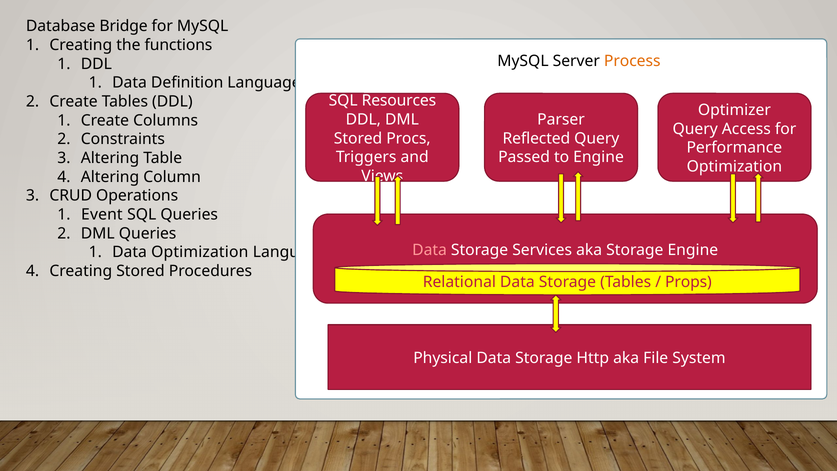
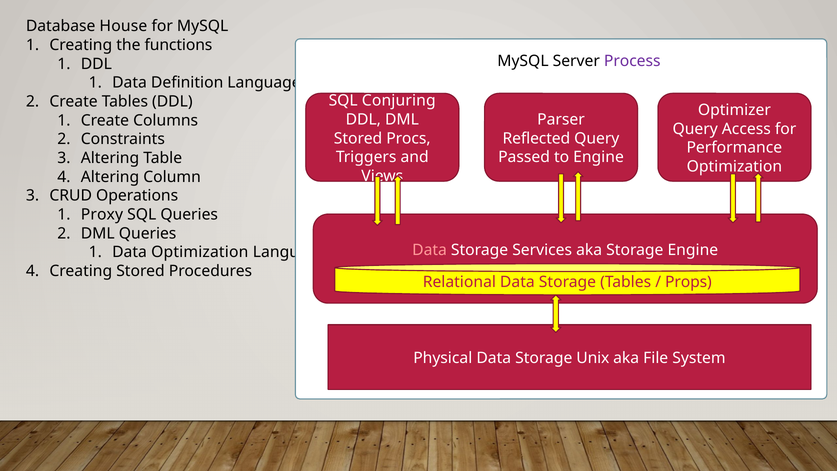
Bridge: Bridge -> House (123, 26)
Process colour: orange -> purple (632, 61)
Resources: Resources -> Conjuring (399, 101)
Event: Event -> Proxy (102, 214)
Http: Http -> Unix (593, 358)
